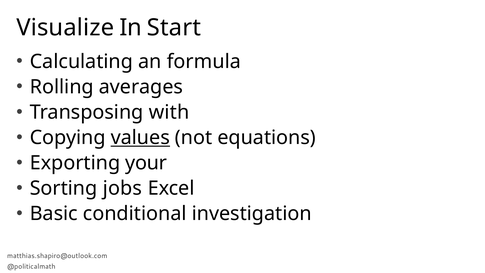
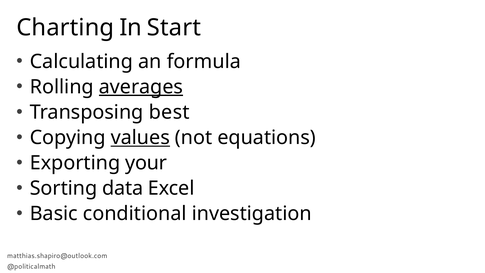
Visualize: Visualize -> Charting (65, 28)
averages underline: none -> present (141, 87)
with: with -> best (169, 112)
jobs: jobs -> data (123, 188)
